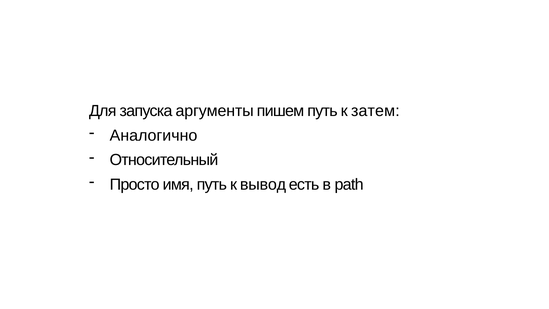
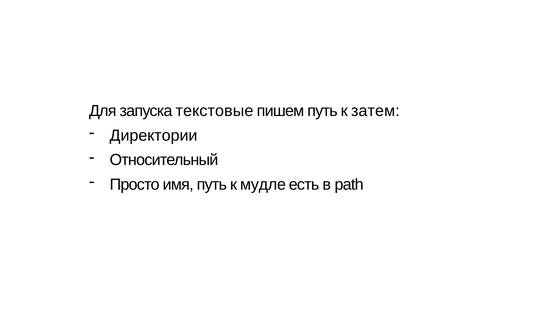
аргументы: аргументы -> текстовые (214, 111)
Аналогично: Аналогично -> Директории (154, 135)
вывод: вывод -> мудле (263, 184)
